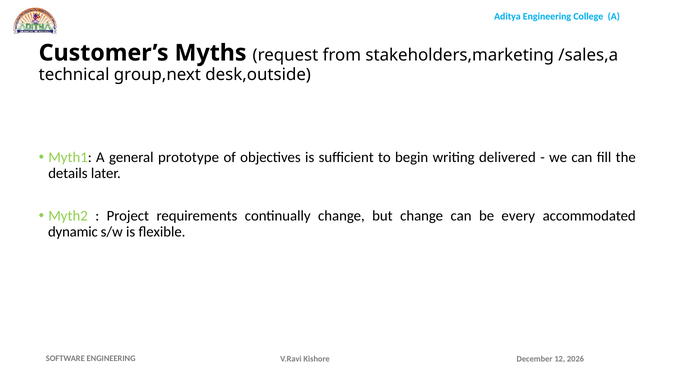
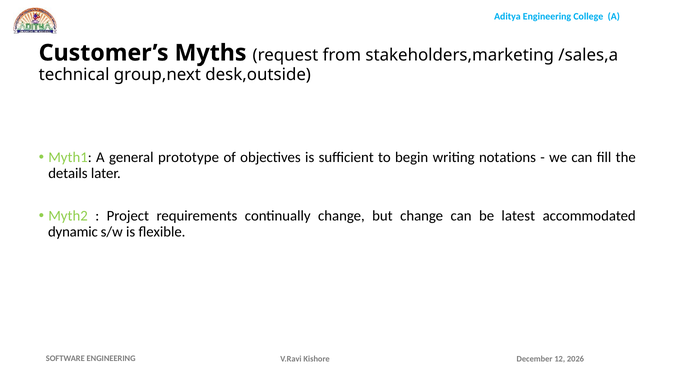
delivered: delivered -> notations (507, 157)
every: every -> latest (518, 216)
